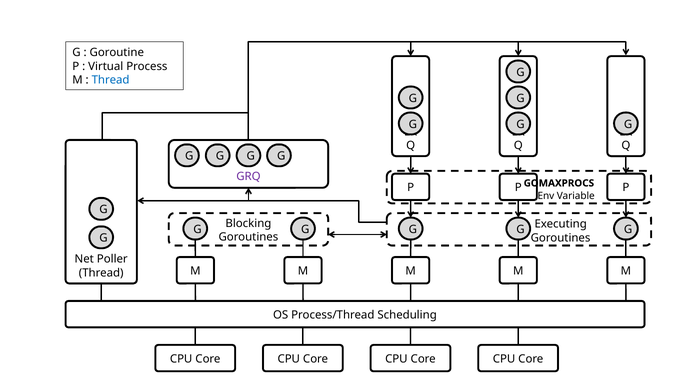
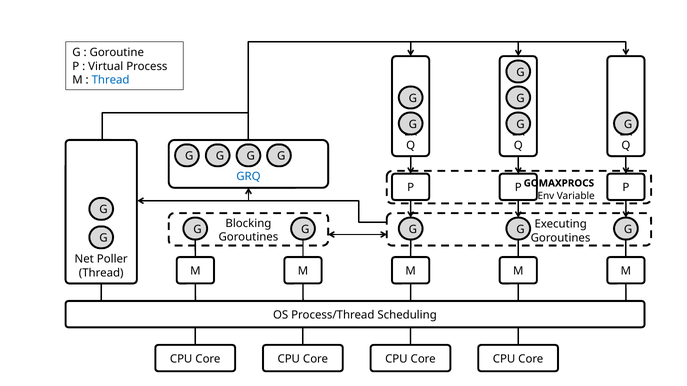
GRQ colour: purple -> blue (248, 177)
